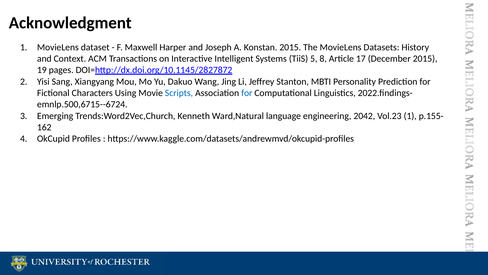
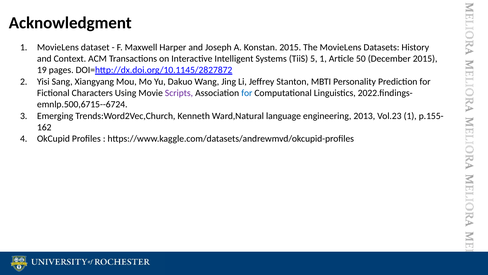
5 8: 8 -> 1 (323, 59)
17: 17 -> 50 (361, 59)
Scripts colour: blue -> purple (179, 93)
2042: 2042 -> 2013 (364, 116)
